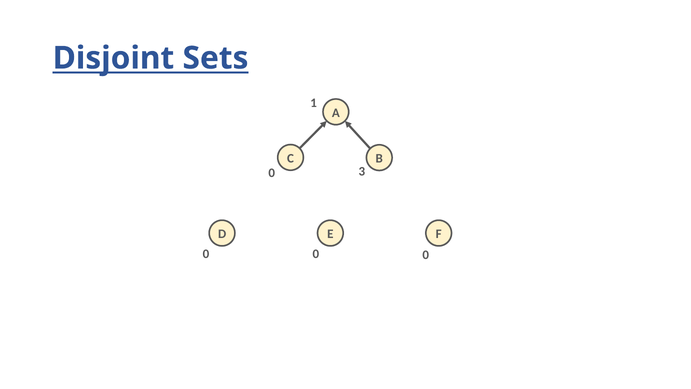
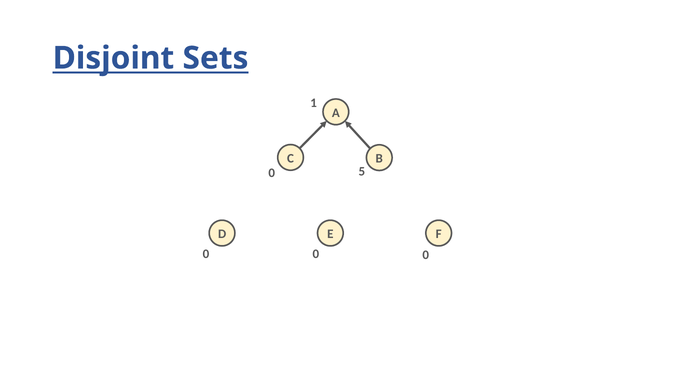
3: 3 -> 5 (362, 172)
